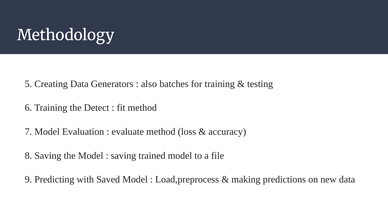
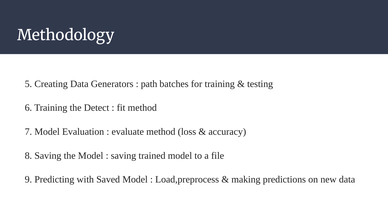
also: also -> path (149, 84)
